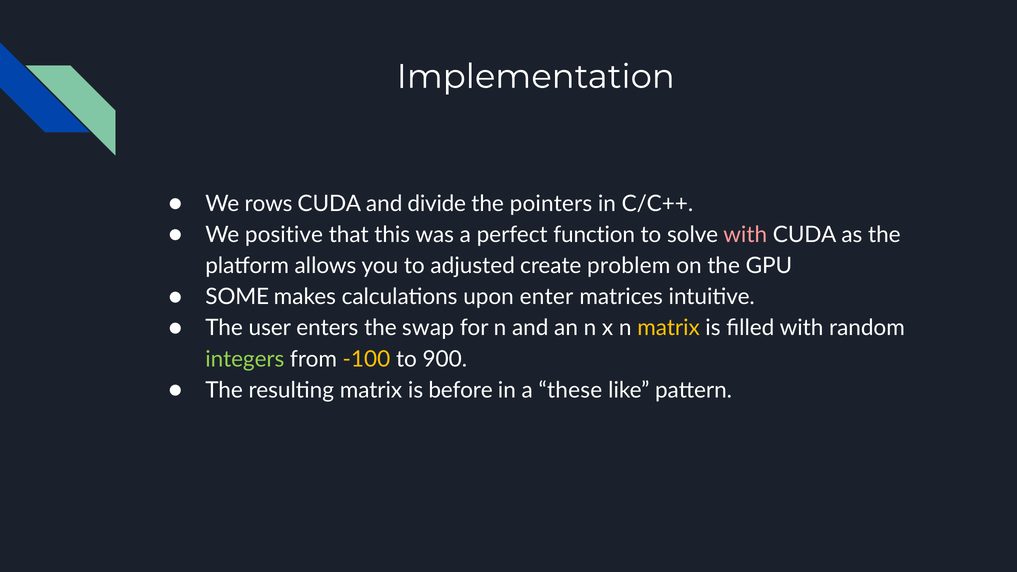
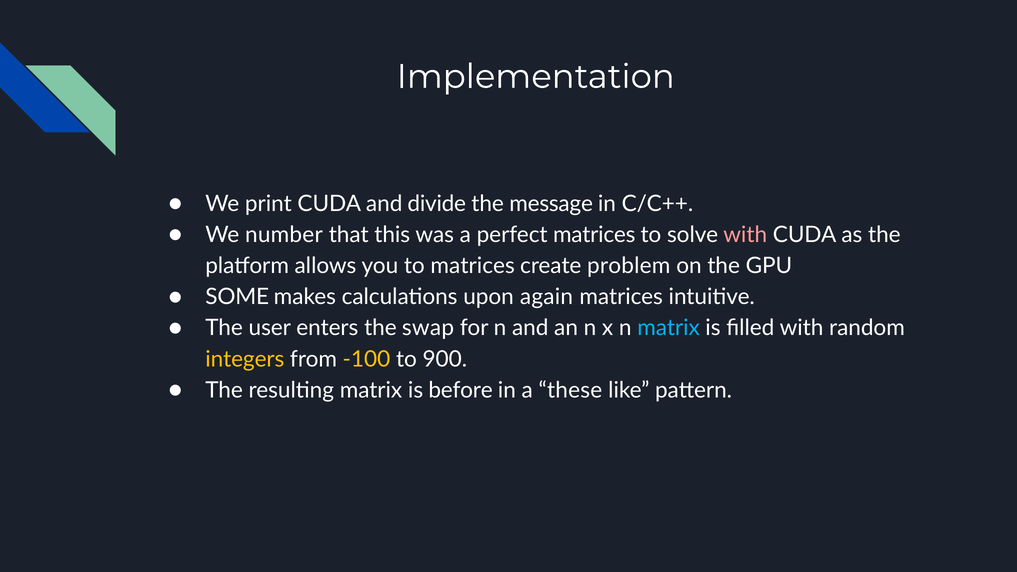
rows: rows -> print (268, 204)
pointers: pointers -> message (551, 204)
positive: positive -> number (284, 235)
perfect function: function -> matrices (594, 235)
to adjusted: adjusted -> matrices (473, 266)
enter: enter -> again (546, 297)
matrix colour: yellow -> light blue (669, 328)
integers colour: light green -> yellow (245, 359)
